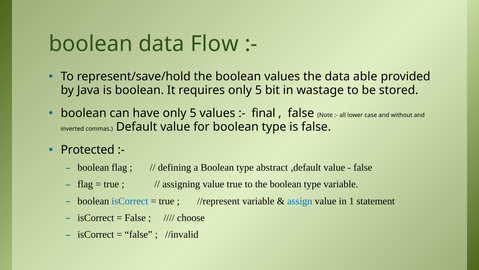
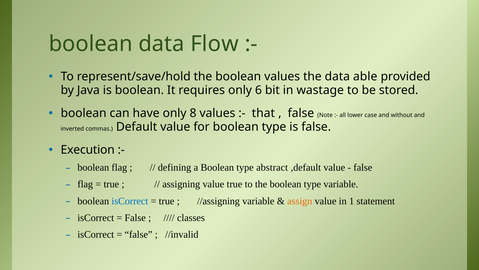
requires only 5: 5 -> 6 (258, 90)
have only 5: 5 -> 8 (193, 113)
final: final -> that (263, 113)
Protected: Protected -> Execution (88, 149)
//represent: //represent -> //assigning (218, 201)
assign colour: blue -> orange (300, 201)
choose: choose -> classes (191, 217)
